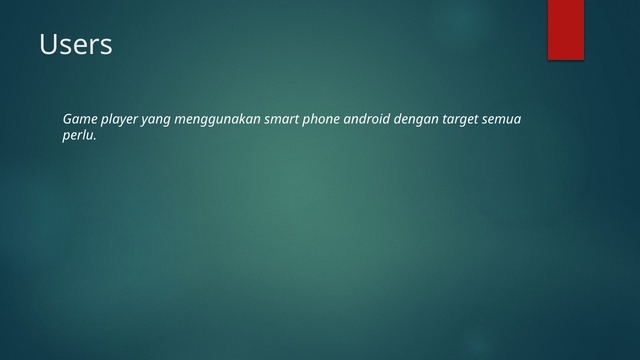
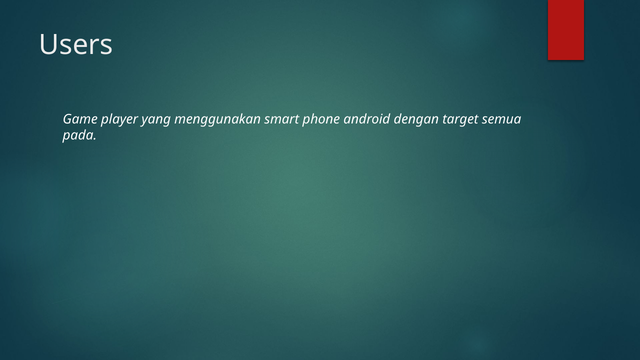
perlu: perlu -> pada (80, 135)
